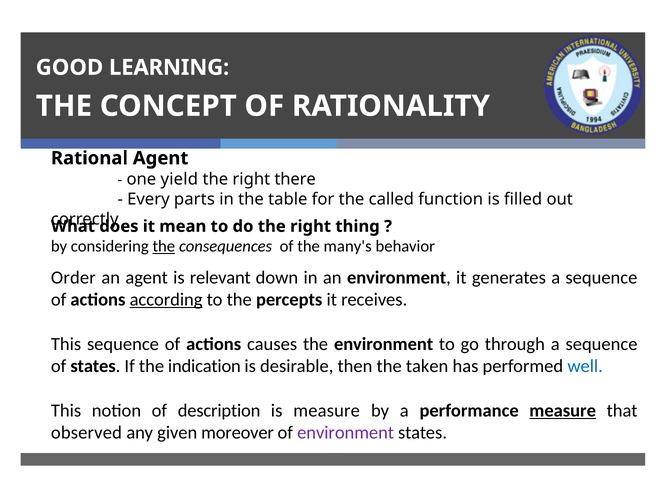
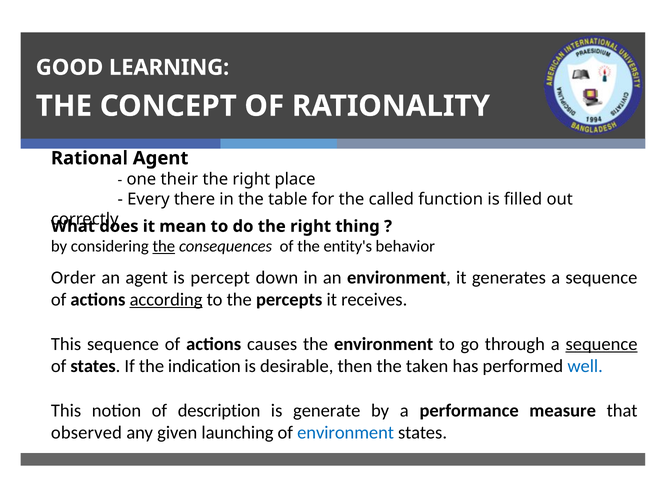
yield: yield -> their (179, 179)
there: there -> place (295, 179)
parts: parts -> there (195, 199)
many's: many's -> entity's (348, 247)
relevant: relevant -> percept (220, 278)
sequence underline: none -> present (601, 344)
is measure: measure -> generate (327, 411)
measure underline: present -> none (563, 411)
moreover: moreover -> launching (237, 433)
environment colour: purple -> blue (346, 433)
